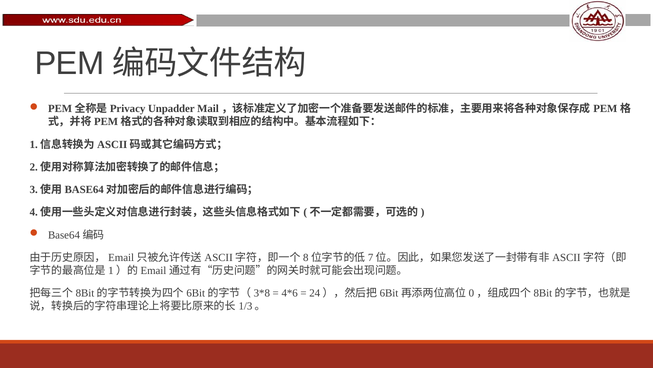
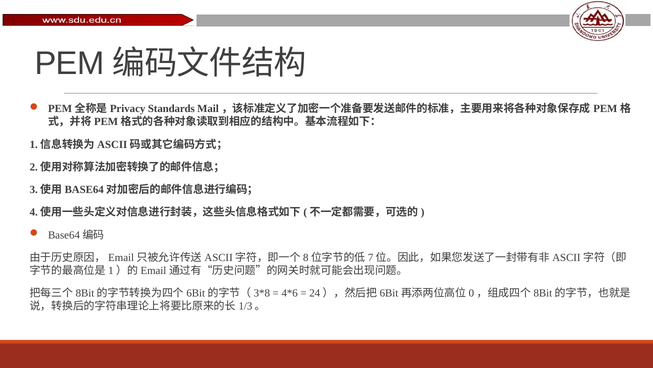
Unpadder: Unpadder -> Standards (171, 109)
